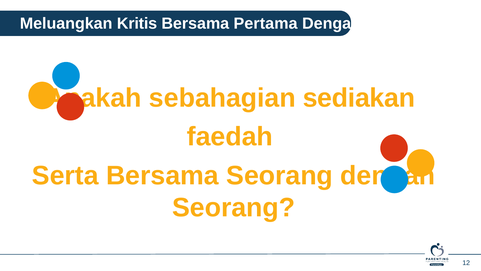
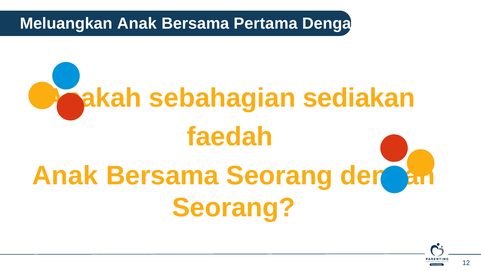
Meluangkan Kritis: Kritis -> Anak (137, 24)
Serta: Serta -> Anak (65, 175)
